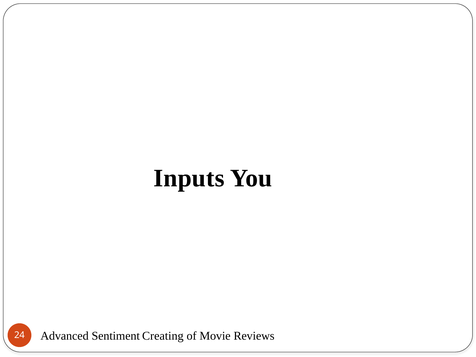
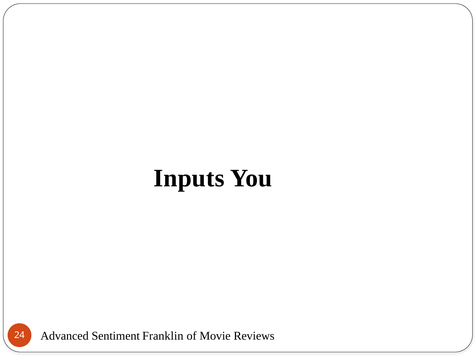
Creating: Creating -> Franklin (163, 336)
